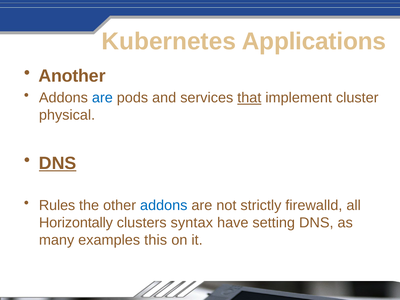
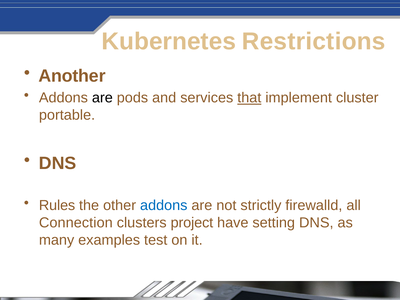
Applications: Applications -> Restrictions (314, 42)
are colour: blue -> black (102, 98)
physical: physical -> portable (67, 115)
DNS underline: present -> none (58, 163)
Horizontally: Horizontally -> Connection (76, 223)
syntax: syntax -> project (192, 223)
this: this -> test (156, 240)
